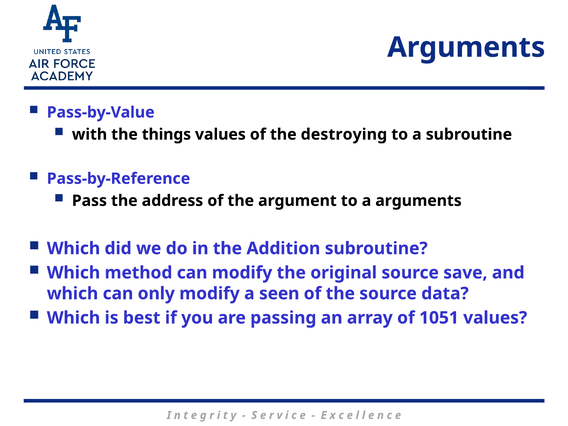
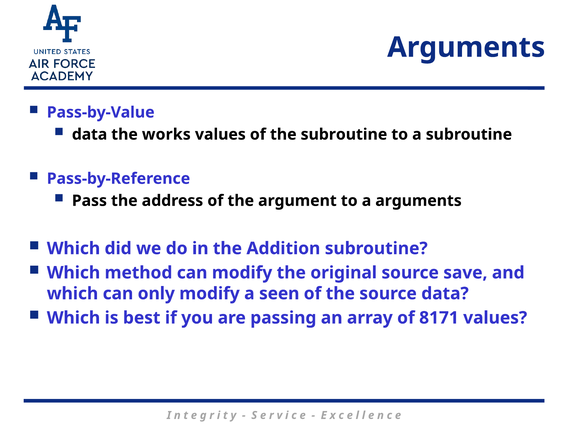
with: with -> data (90, 134)
things: things -> works (166, 134)
the destroying: destroying -> subroutine (344, 134)
1051: 1051 -> 8171 (439, 318)
